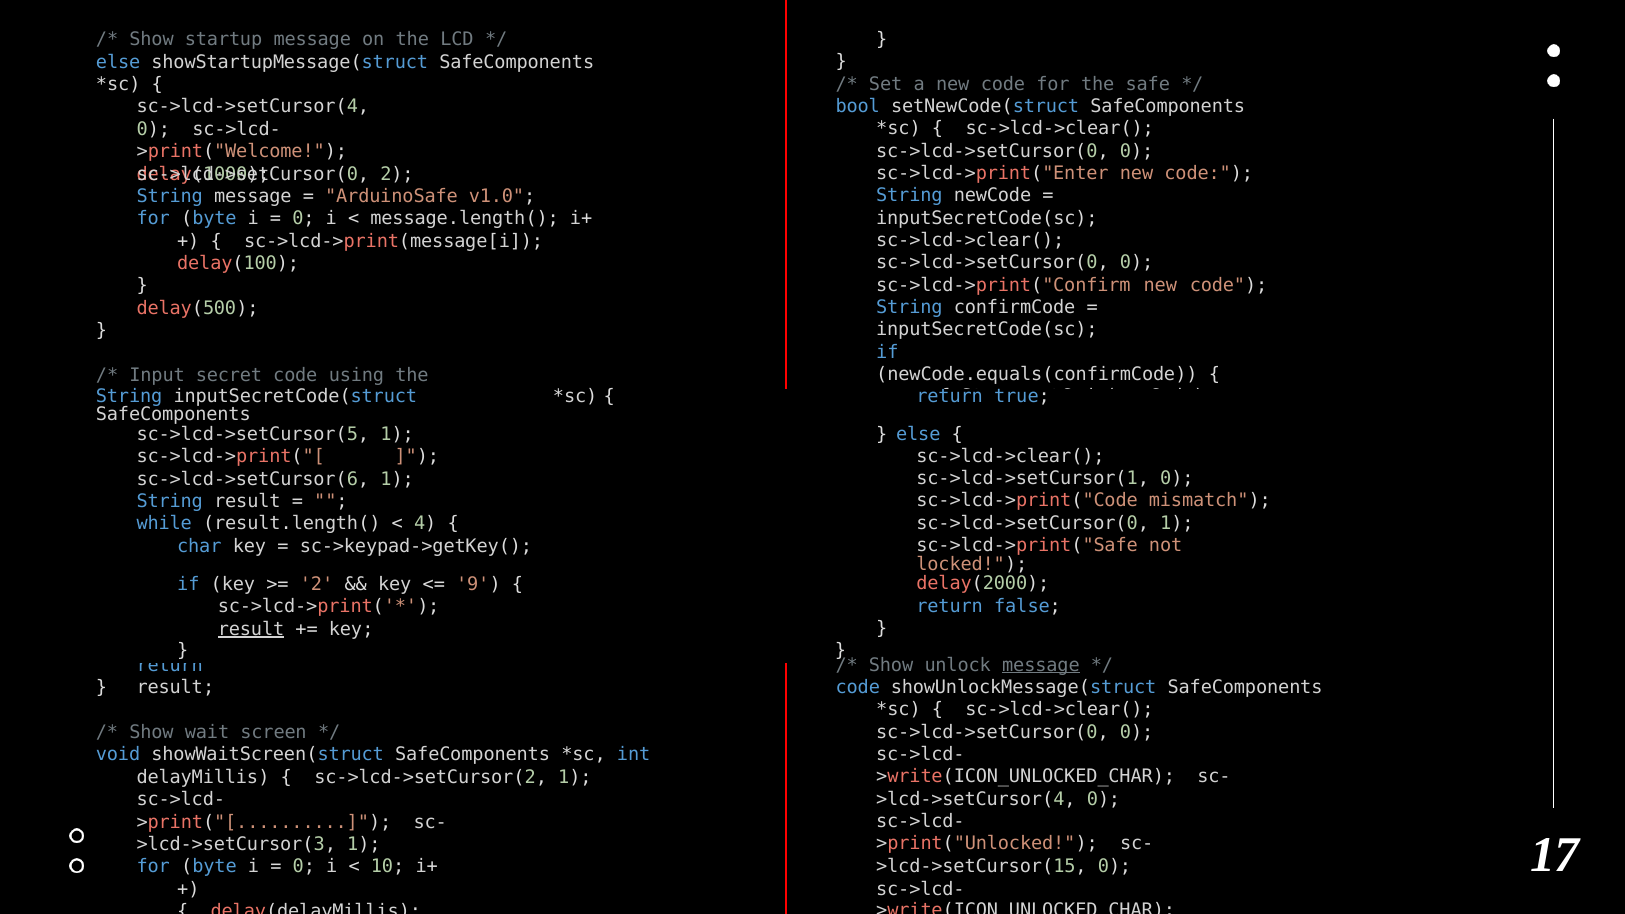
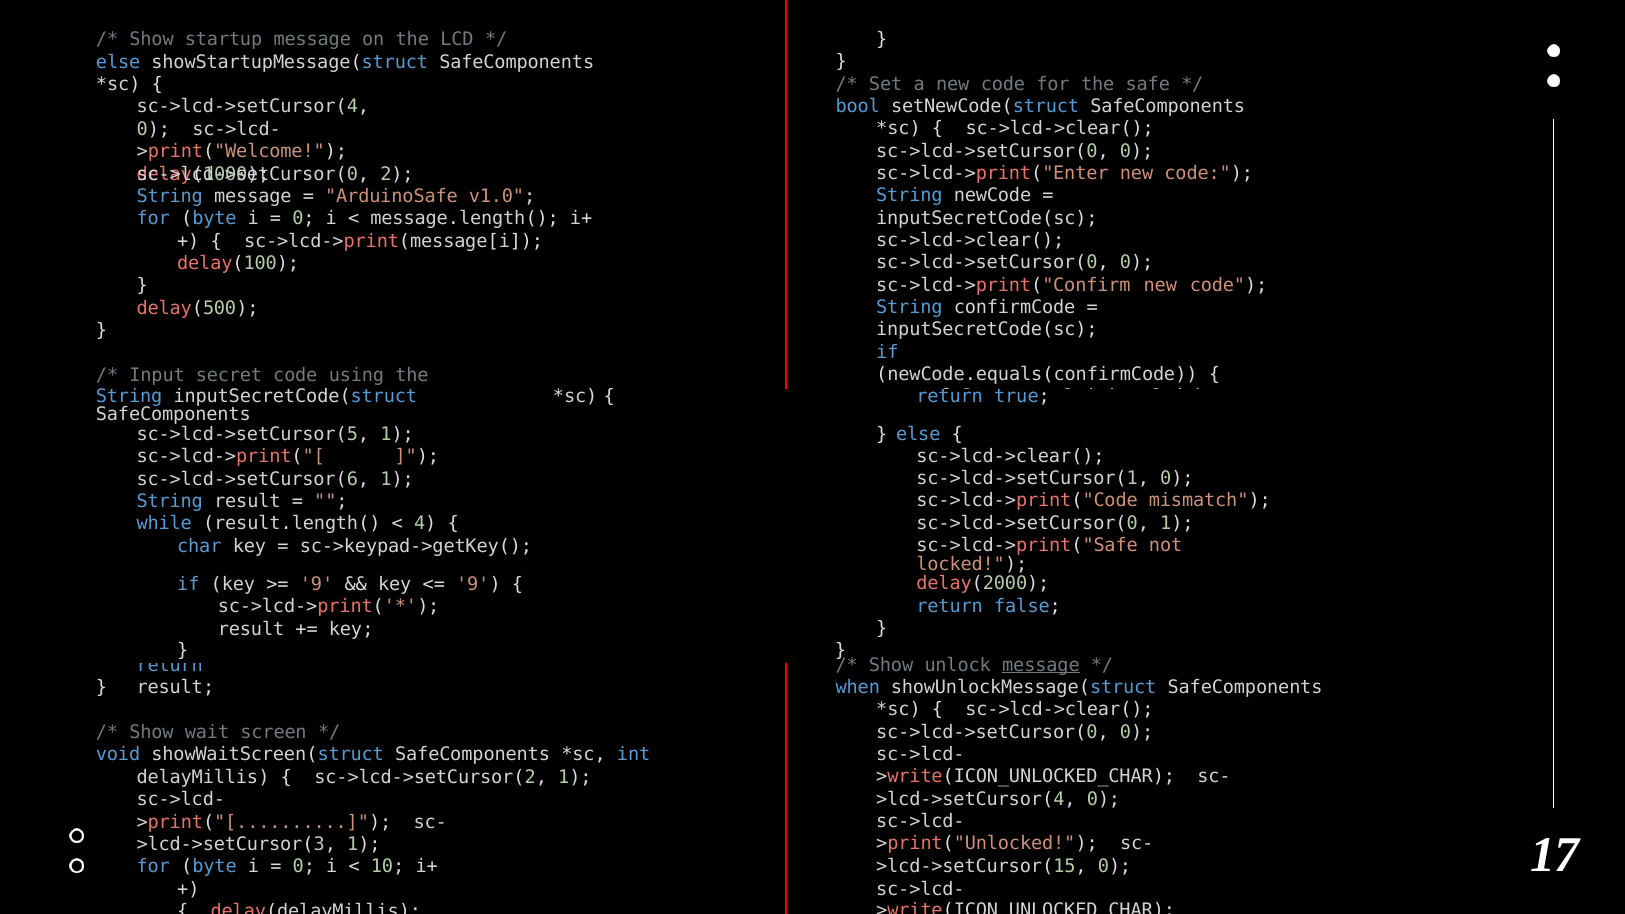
2: 2 -> 9 (317, 584)
result underline: present -> none (251, 629)
code: code -> when (858, 687)
